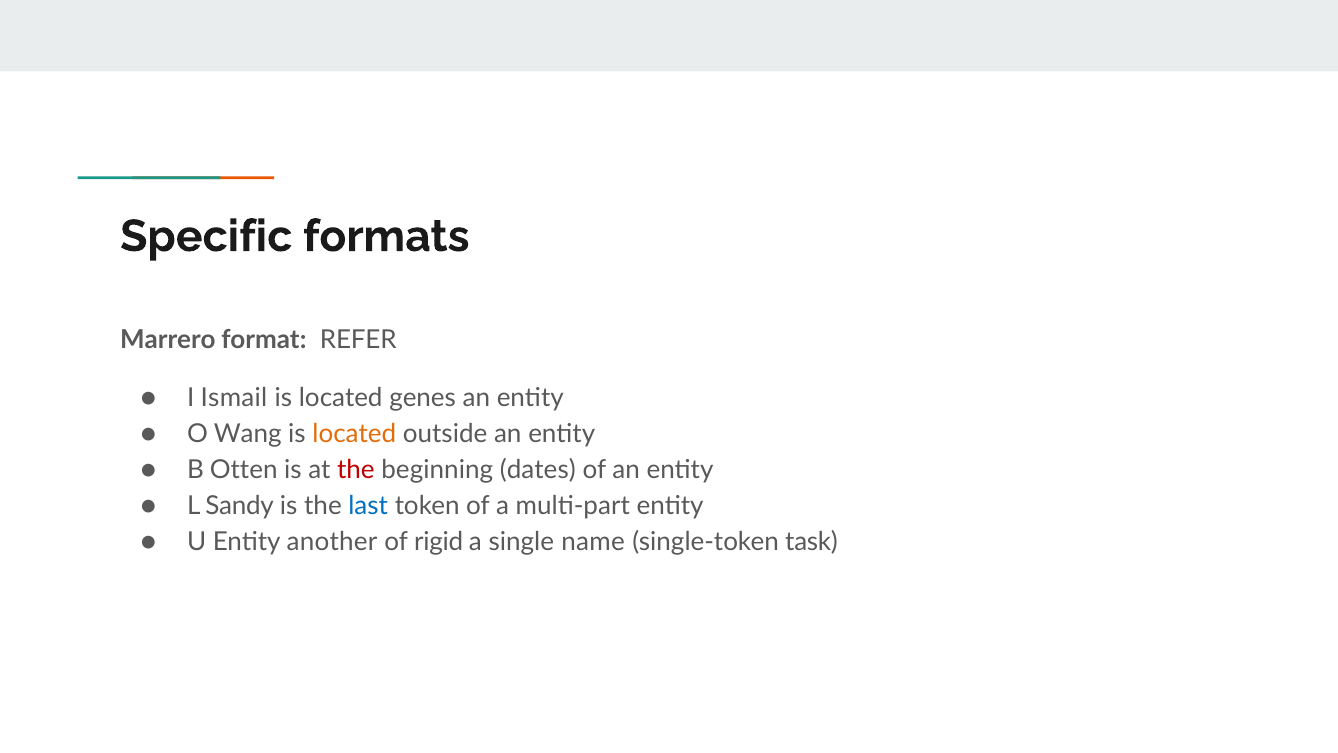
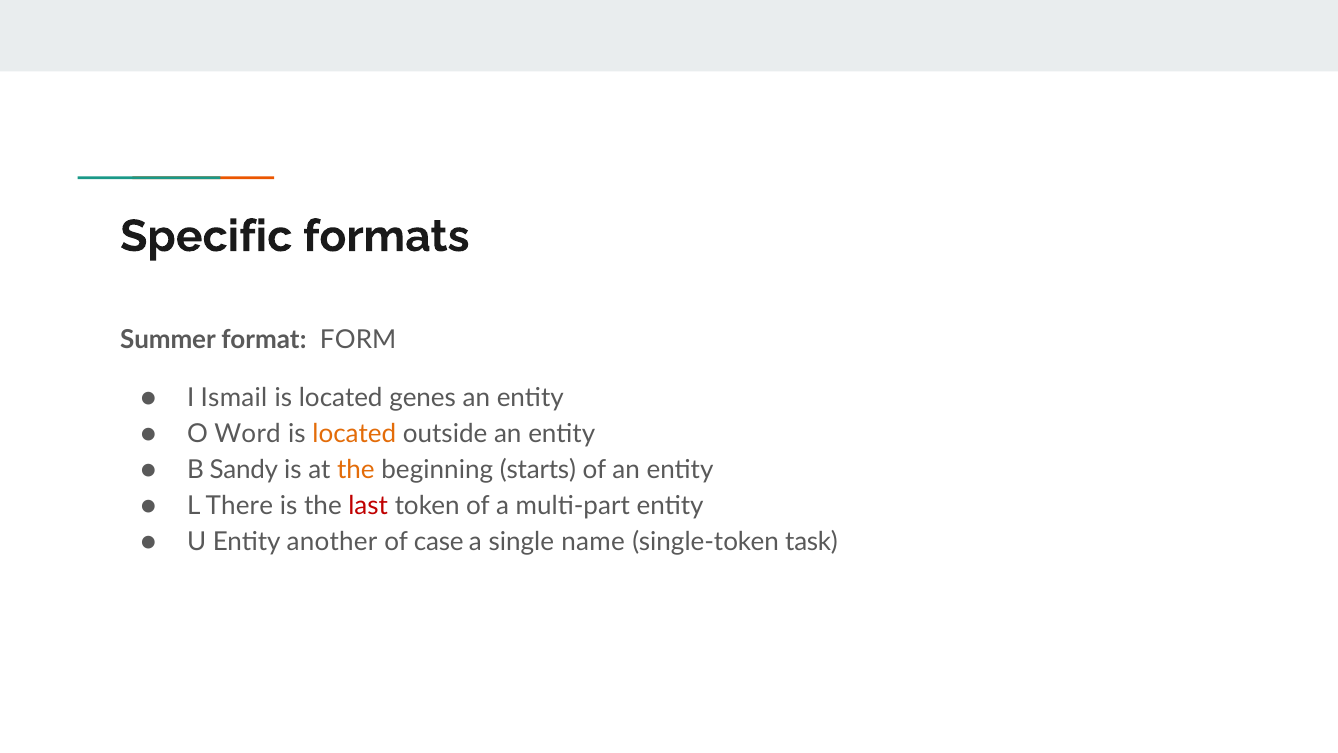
Marrero: Marrero -> Summer (168, 340)
REFER: REFER -> FORM (358, 340)
Wang: Wang -> Word (248, 434)
Otten: Otten -> Sandy (244, 470)
the colour: red -> orange (356, 470)
dates: dates -> starts (538, 470)
Sandy: Sandy -> There (239, 506)
last colour: blue -> red (368, 506)
rigid: rigid -> case (439, 542)
